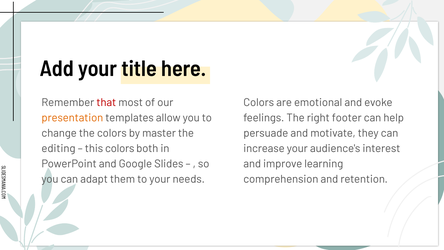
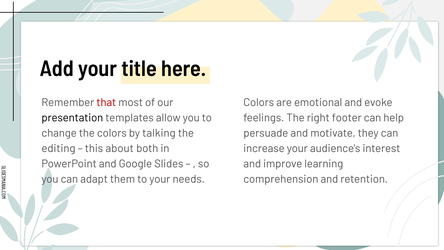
presentation colour: orange -> black (72, 118)
master: master -> talking (159, 133)
this colors: colors -> about (120, 148)
